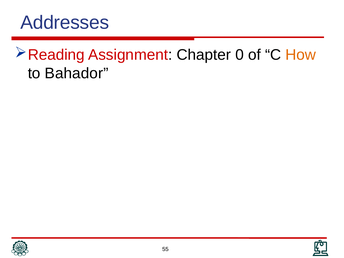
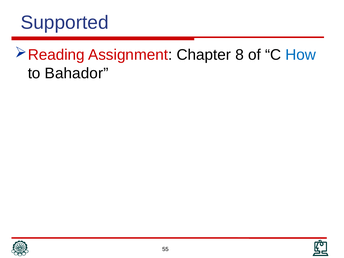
Addresses: Addresses -> Supported (65, 23)
0: 0 -> 8 (240, 55)
How colour: orange -> blue (301, 55)
